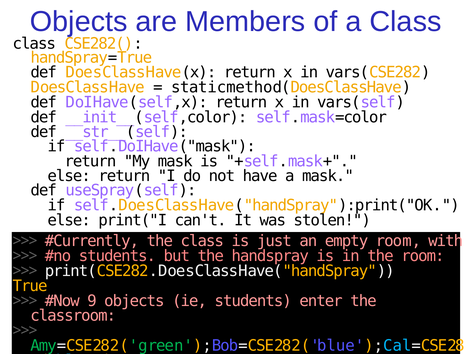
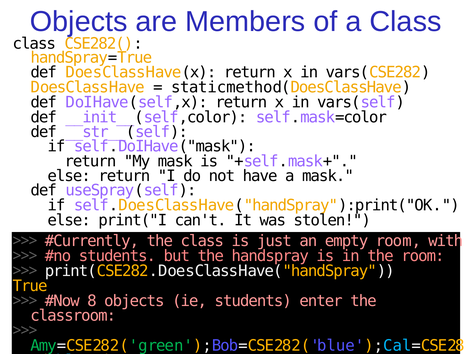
9: 9 -> 8 (92, 301)
